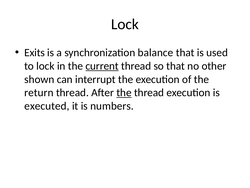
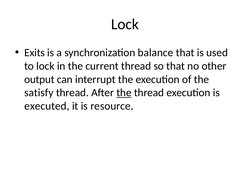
current underline: present -> none (102, 66)
shown: shown -> output (39, 79)
return: return -> satisfy (39, 92)
numbers: numbers -> resource (112, 106)
